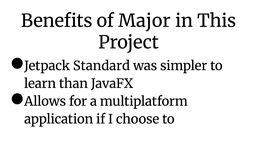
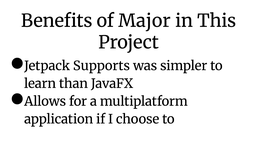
Standard: Standard -> Supports (101, 66)
